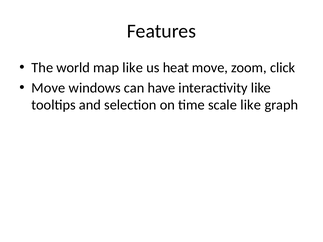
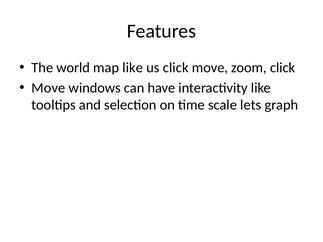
us heat: heat -> click (176, 68)
scale like: like -> lets (251, 105)
